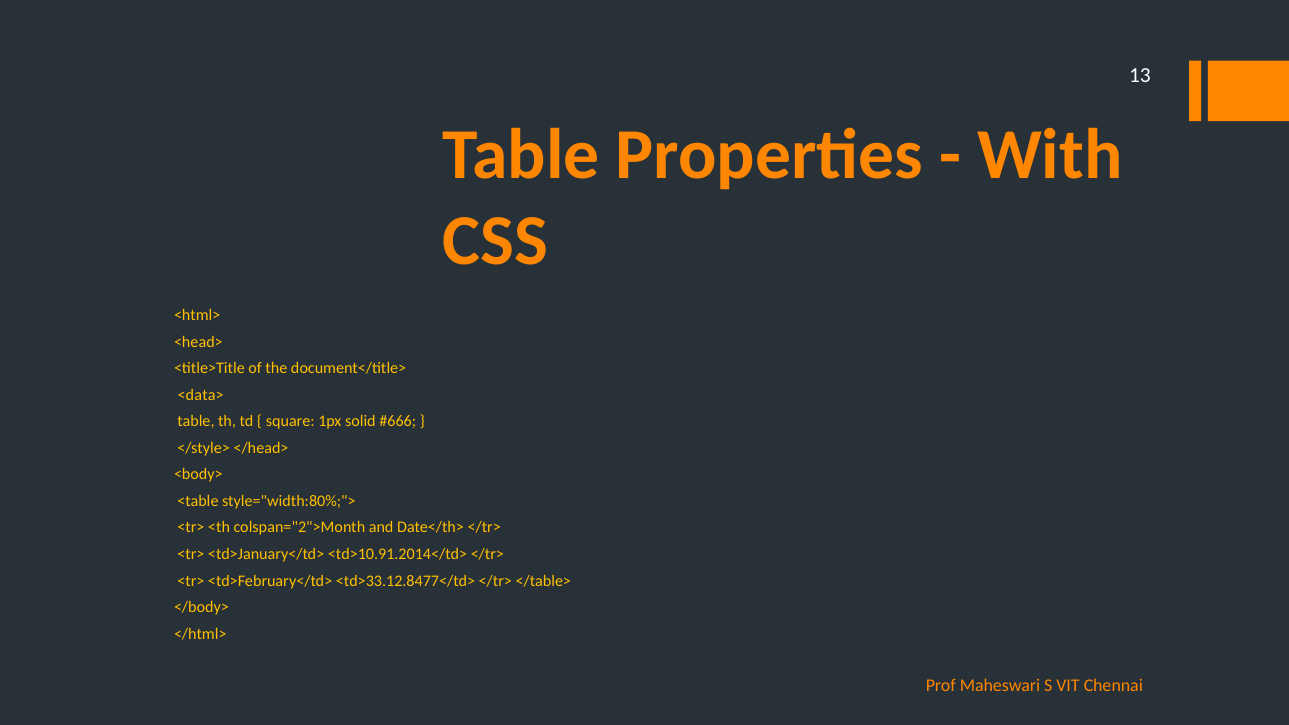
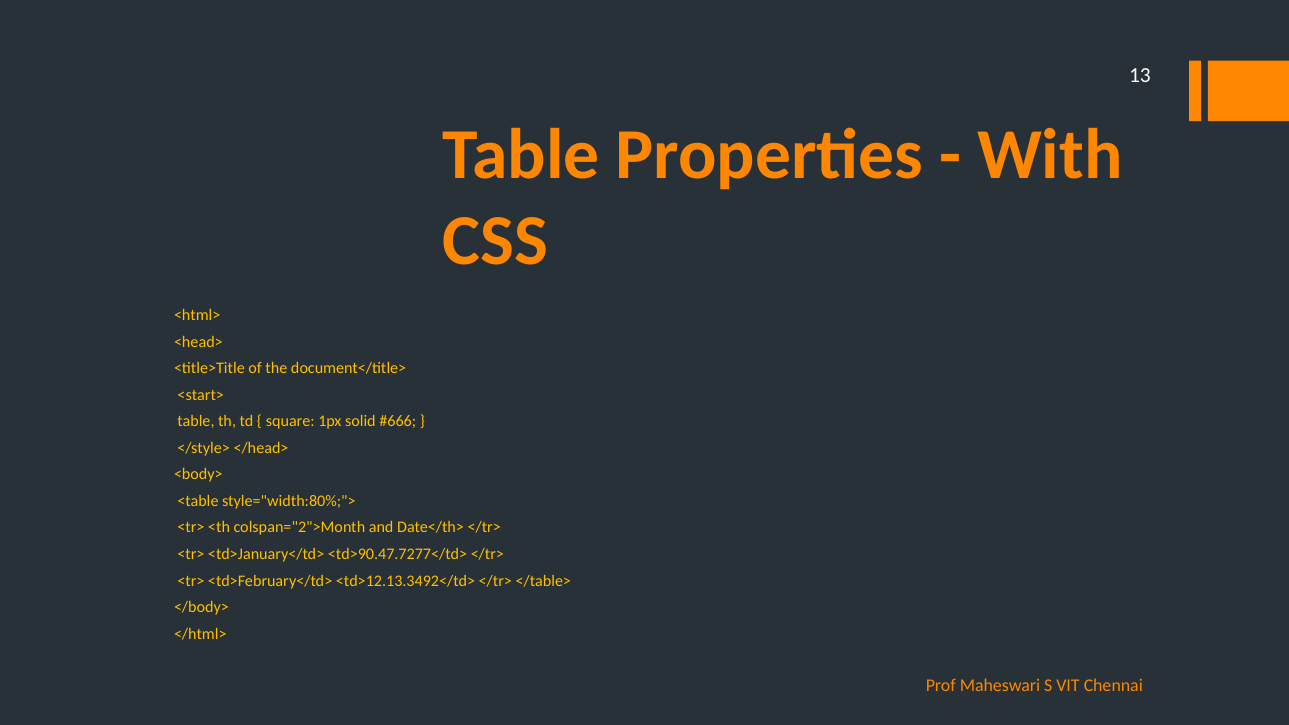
<data>: <data> -> <start> (201, 395)
<td>10.91.2014</td>: <td>10.91.2014</td> -> <td>90.47.7277</td> (398, 554)
<td>33.12.8477</td>: <td>33.12.8477</td> -> <td>12.13.3492</td> (406, 581)
